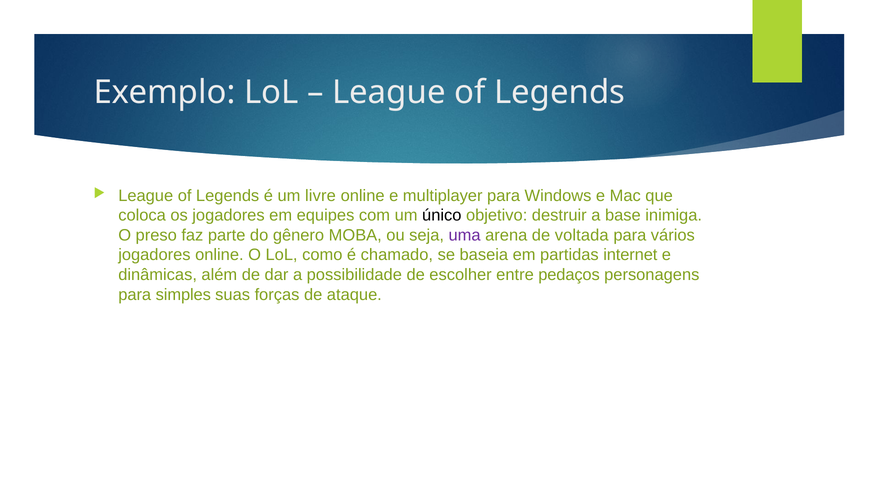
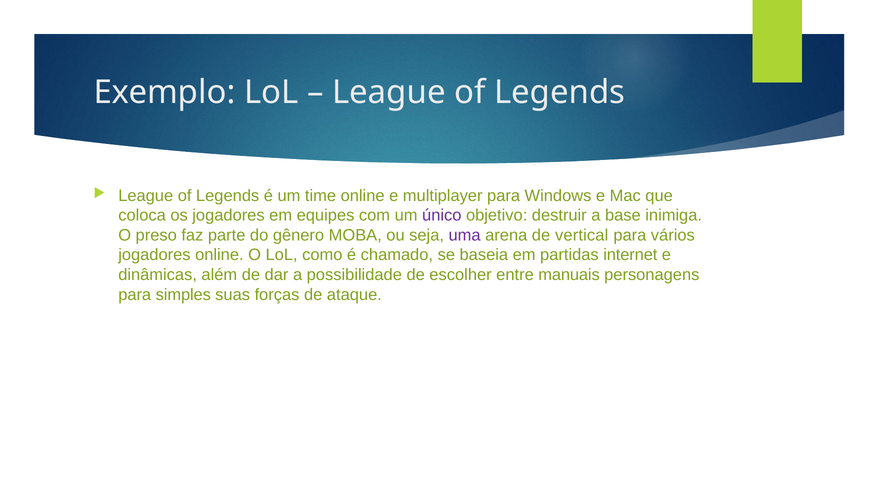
livre: livre -> time (321, 195)
único colour: black -> purple (442, 215)
voltada: voltada -> vertical (582, 235)
pedaços: pedaços -> manuais (569, 274)
